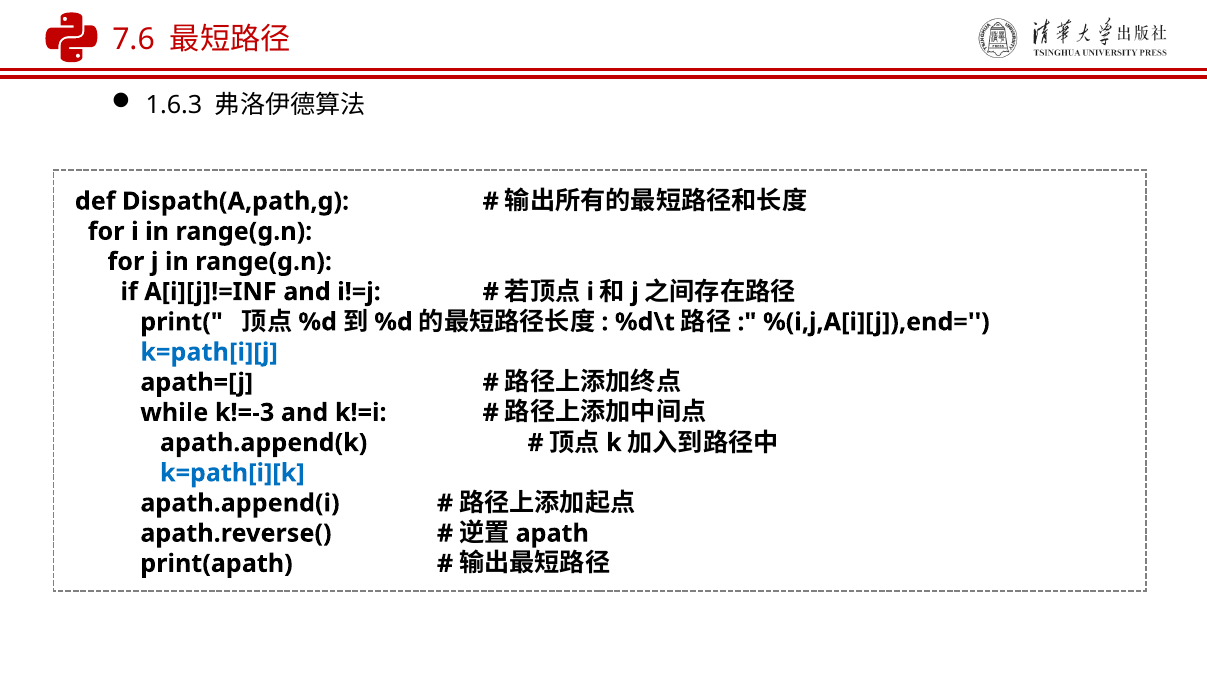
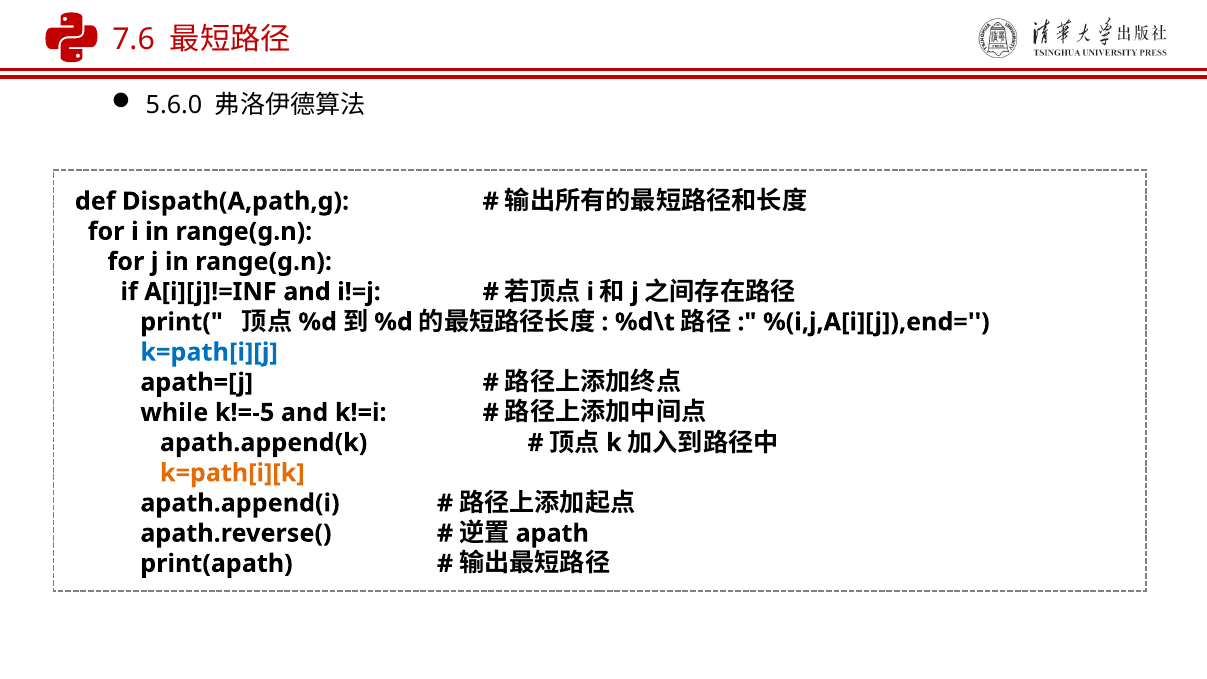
1.6.3: 1.6.3 -> 5.6.0 (174, 105)
k!=-3: k!=-3 -> k!=-5 (245, 413)
k=path[i][k colour: blue -> orange (232, 473)
